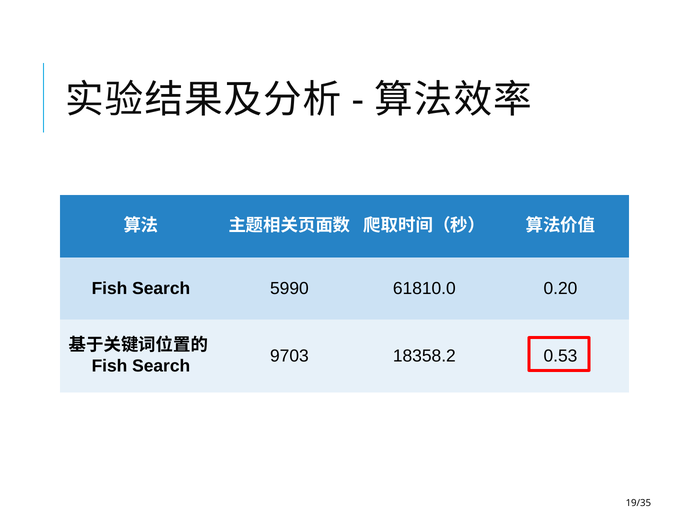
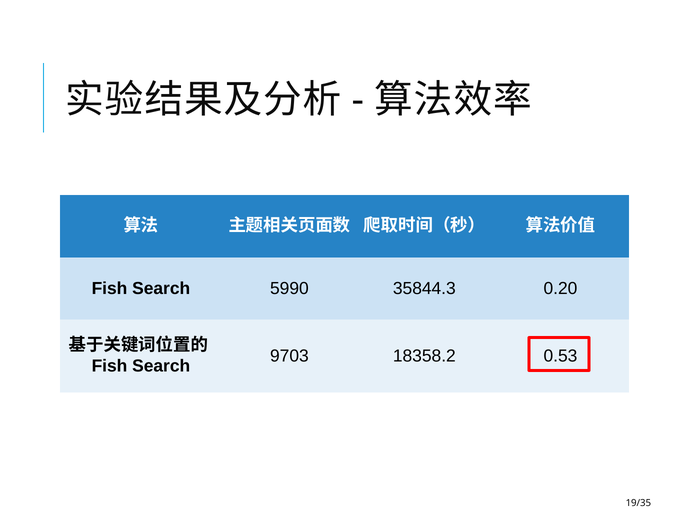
61810.0: 61810.0 -> 35844.3 (424, 289)
